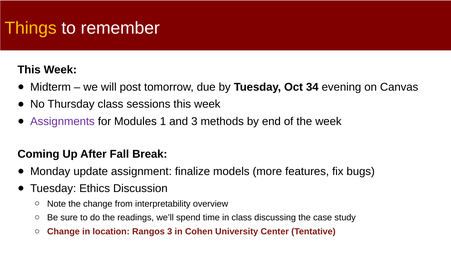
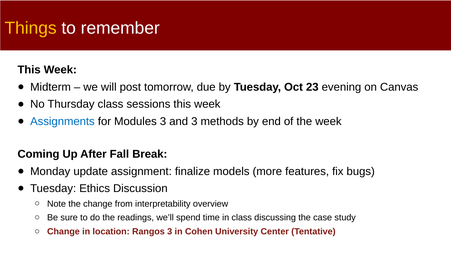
34: 34 -> 23 (312, 87)
Assignments colour: purple -> blue (62, 122)
Modules 1: 1 -> 3 (163, 122)
